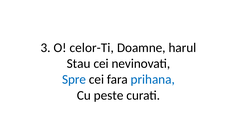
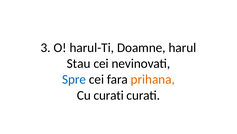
celor-Ti: celor-Ti -> harul-Ti (92, 47)
prihana colour: blue -> orange (153, 79)
Cu peste: peste -> curati (109, 95)
